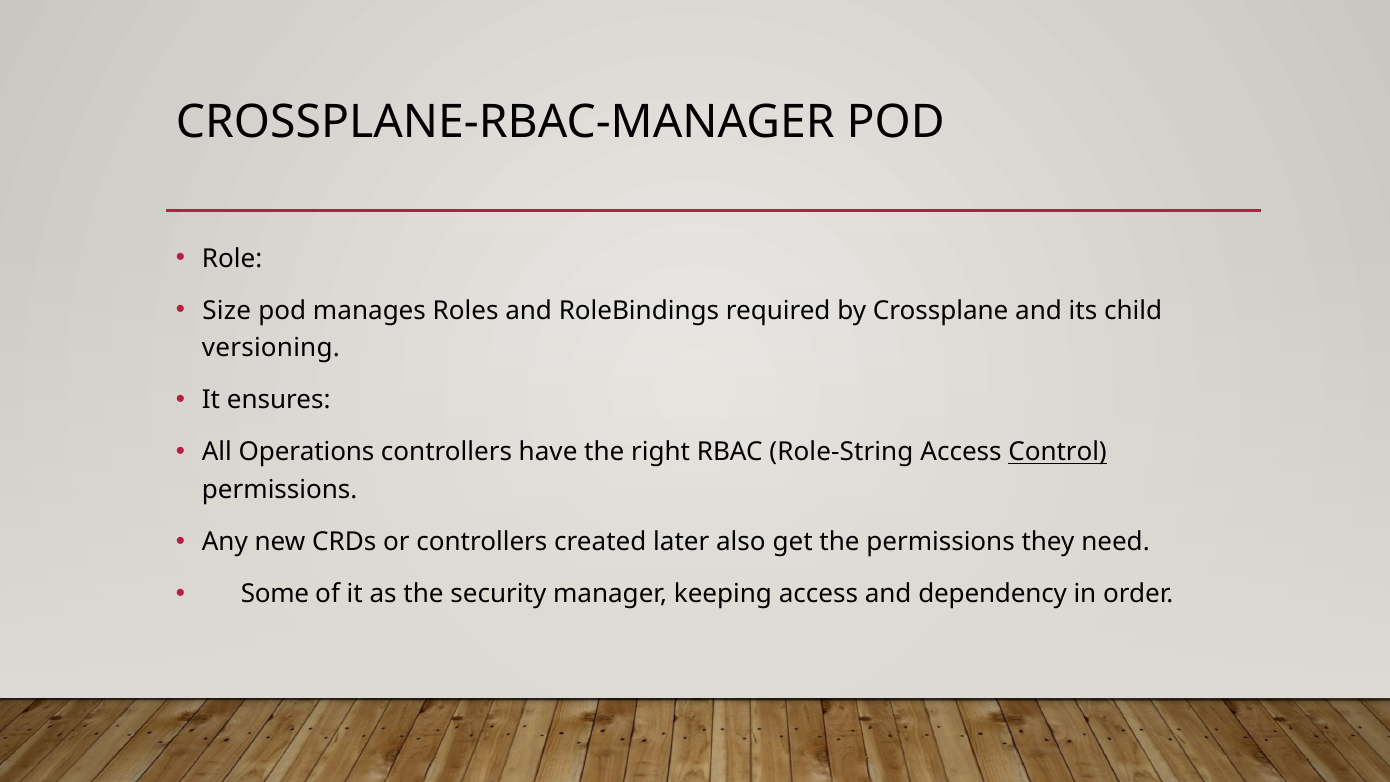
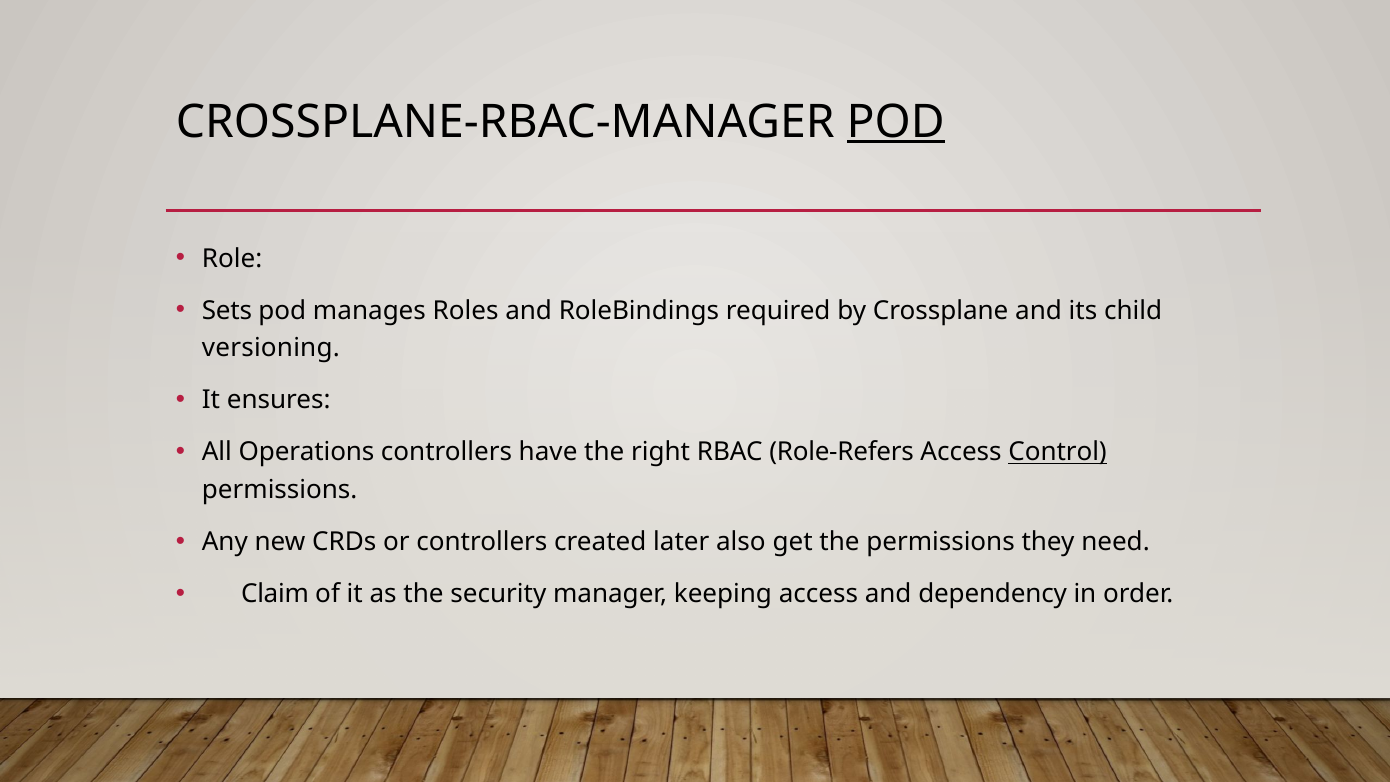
POD underline: none -> present (896, 122)
Size: Size -> Sets (227, 311)
Role-String: Role-String -> Role-Refers (842, 452)
Some: Some -> Claim (275, 594)
